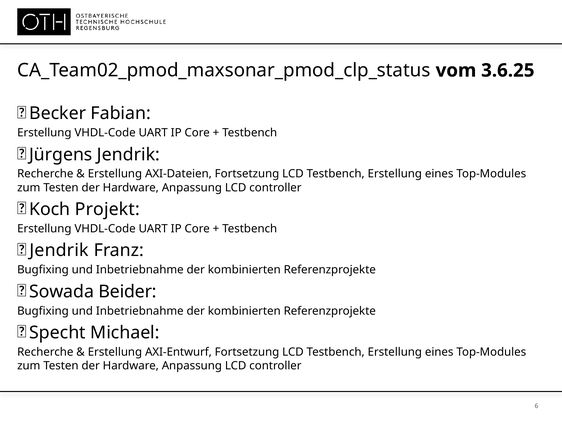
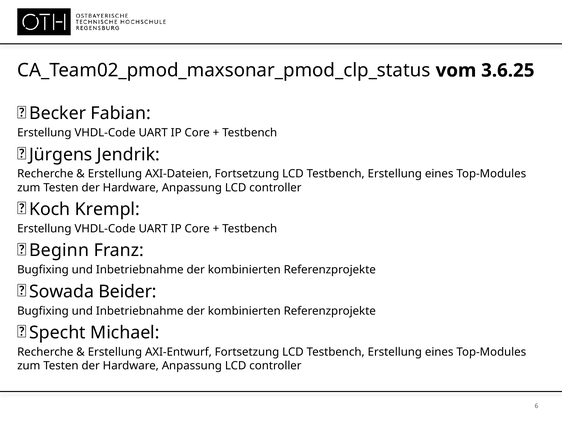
Projekt: Projekt -> Krempl (107, 209)
Jendrik: Jendrik -> Beginn (59, 250)
